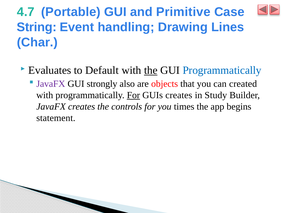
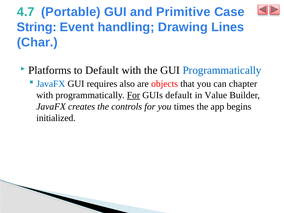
Evaluates: Evaluates -> Platforms (50, 70)
the underline: present -> none (151, 70)
JavaFX colour: purple -> blue (51, 84)
strongly: strongly -> requires (102, 84)
created: created -> chapter (243, 84)
GUIs creates: creates -> default (179, 95)
Study: Study -> Value (216, 95)
statement: statement -> initialized (56, 118)
